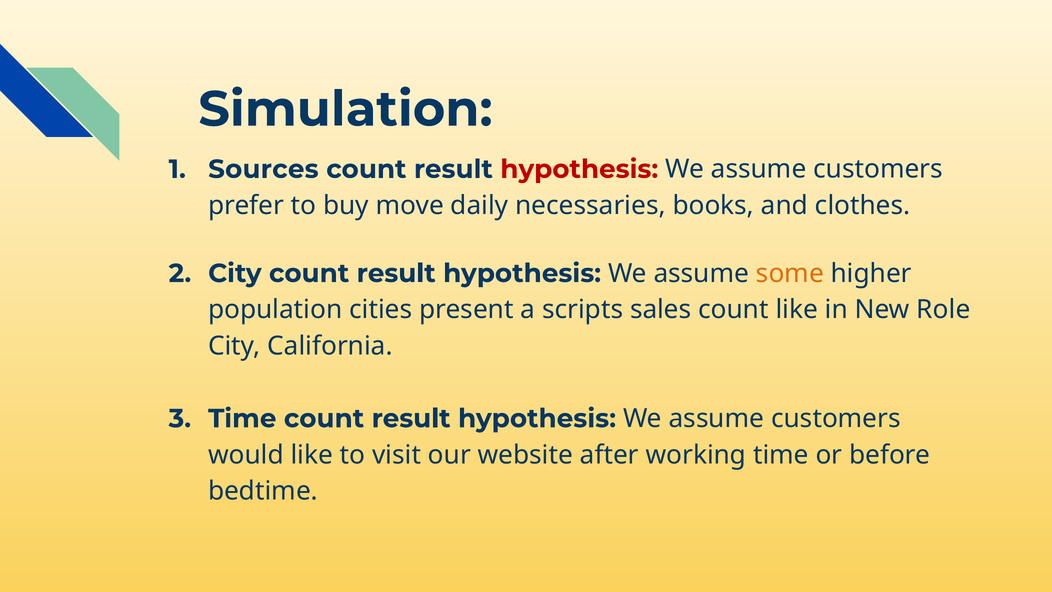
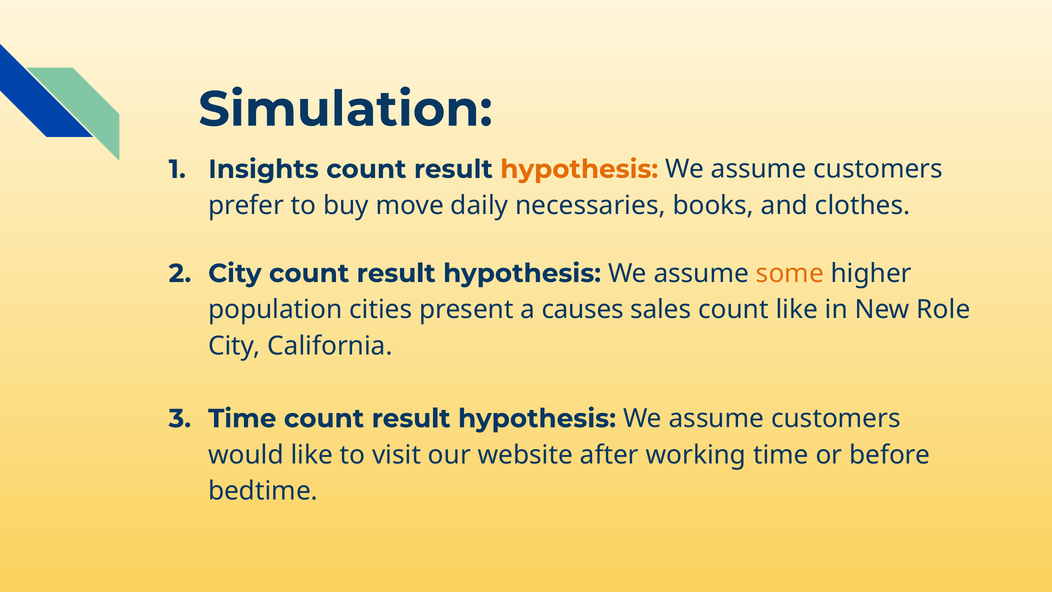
Sources: Sources -> Insights (263, 169)
hypothesis colour: red -> orange (579, 169)
scripts: scripts -> causes (583, 310)
